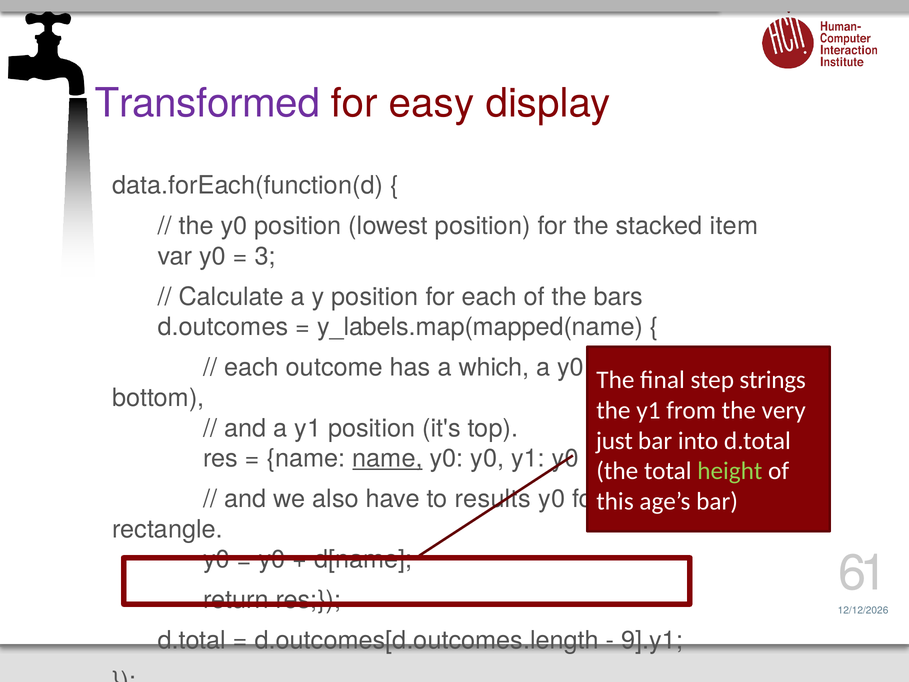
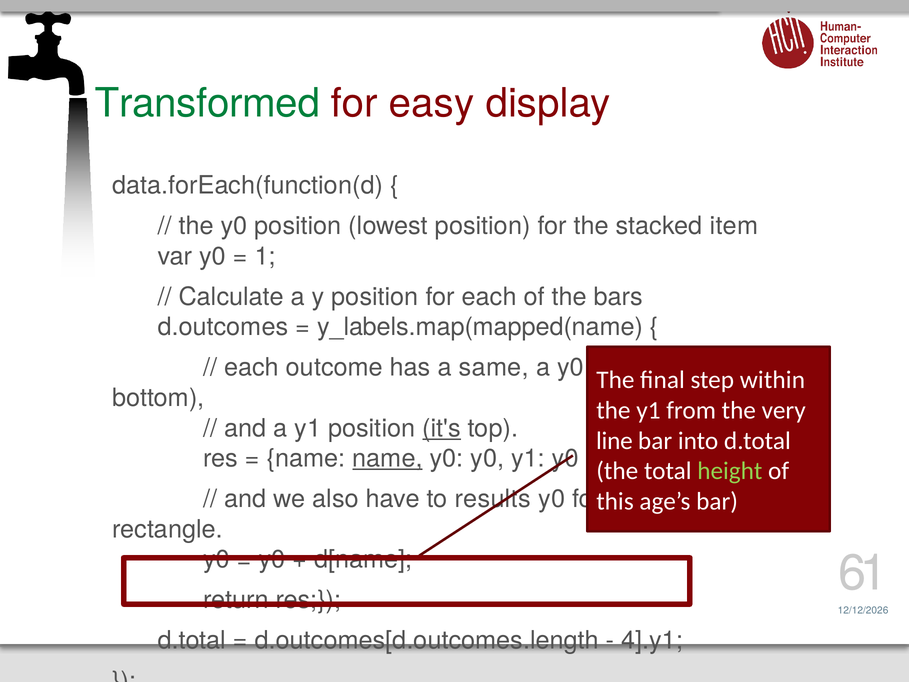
Transformed colour: purple -> green (207, 103)
3: 3 -> 1 (265, 256)
which: which -> same (494, 367)
strings: strings -> within (772, 380)
it's underline: none -> present (442, 428)
just: just -> line (614, 441)
9].y1: 9].y1 -> 4].y1 (652, 640)
